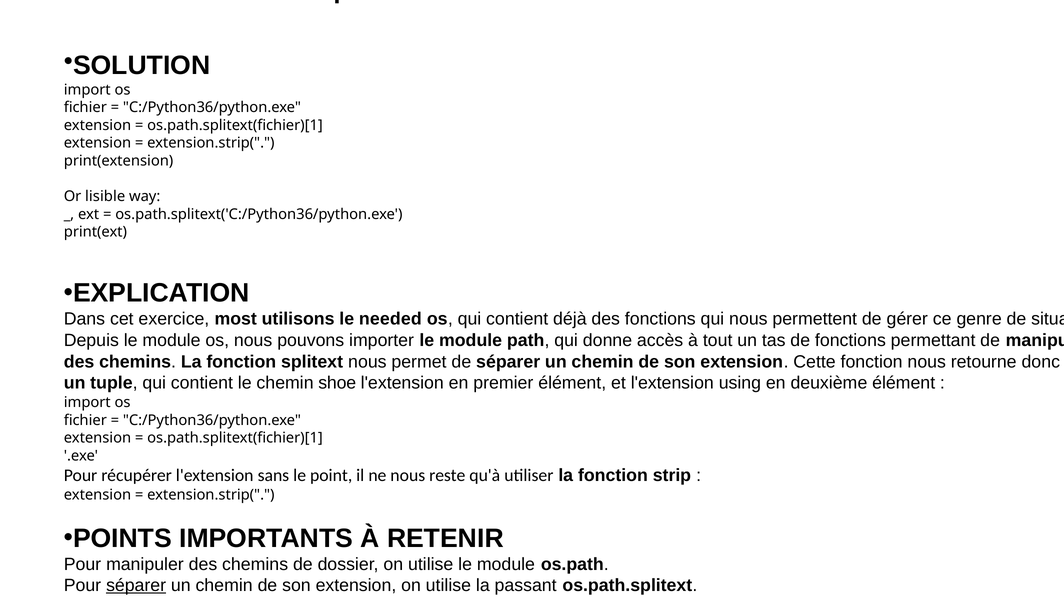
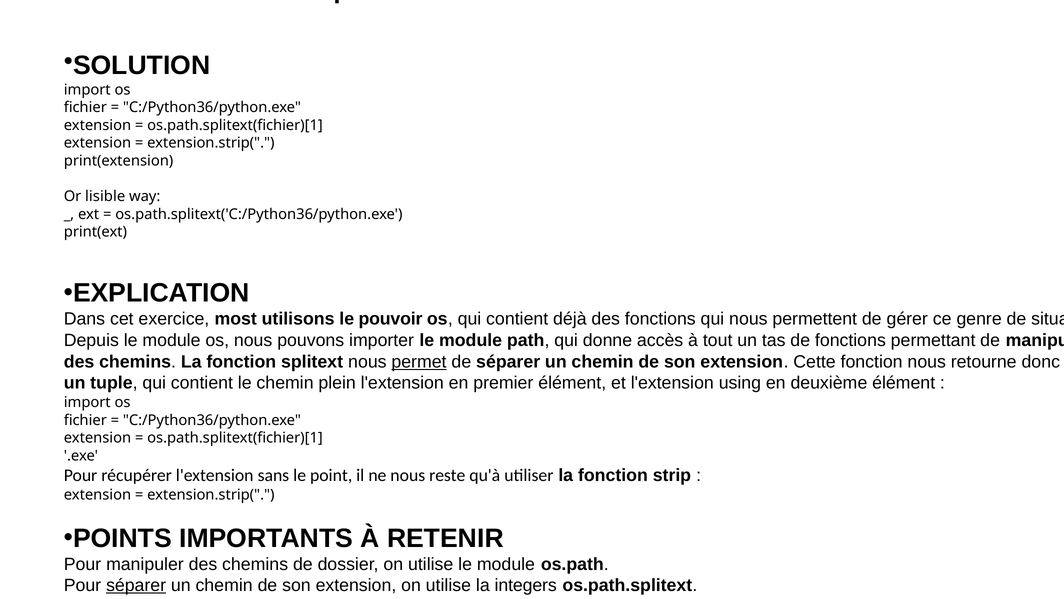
needed: needed -> pouvoir (391, 319)
permet underline: none -> present (419, 361)
shoe: shoe -> plein (337, 383)
passant: passant -> integers (526, 585)
